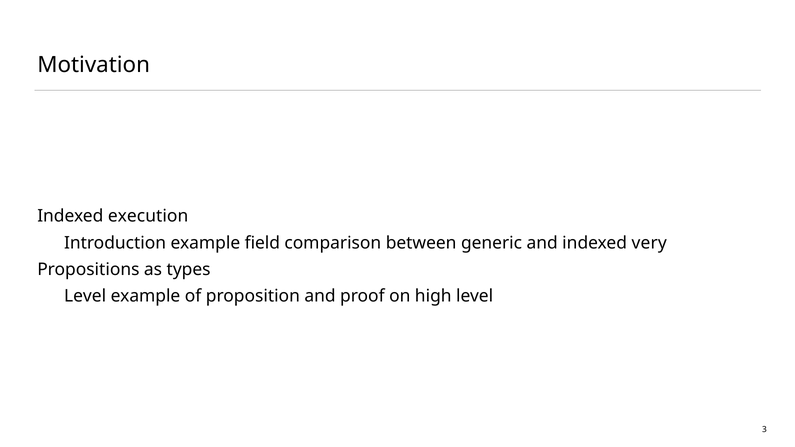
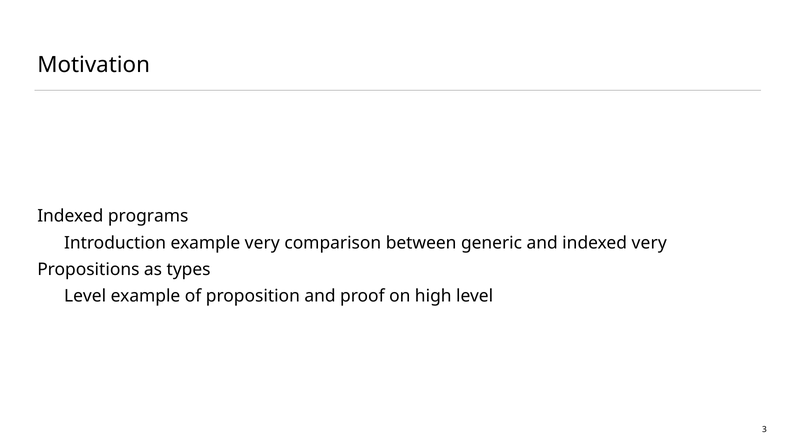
execution: execution -> programs (148, 216)
example field: field -> very (262, 243)
